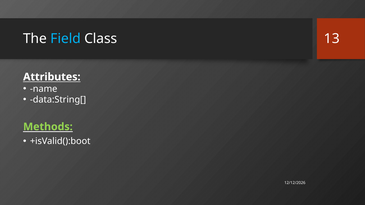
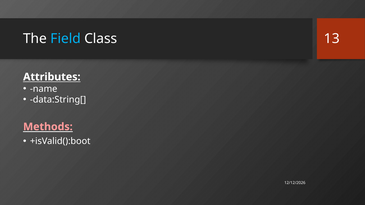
Methods colour: light green -> pink (48, 127)
